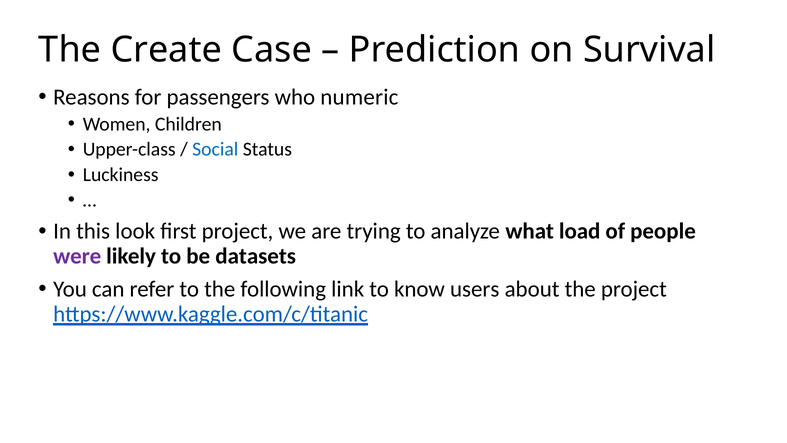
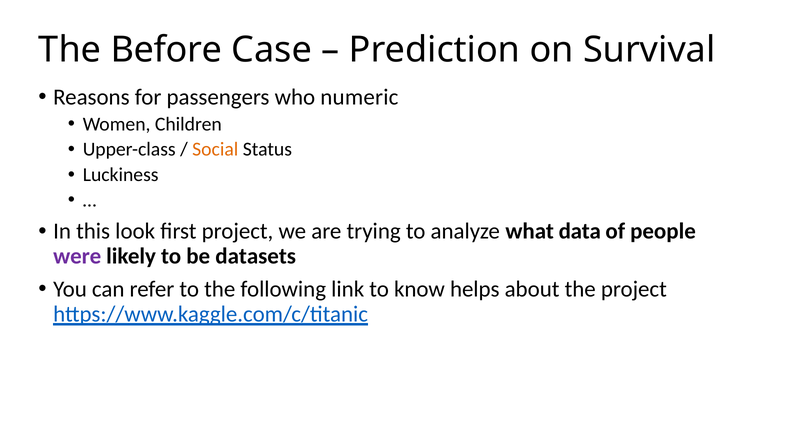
Create: Create -> Before (166, 50)
Social colour: blue -> orange (215, 149)
load: load -> data (580, 231)
users: users -> helps (475, 289)
